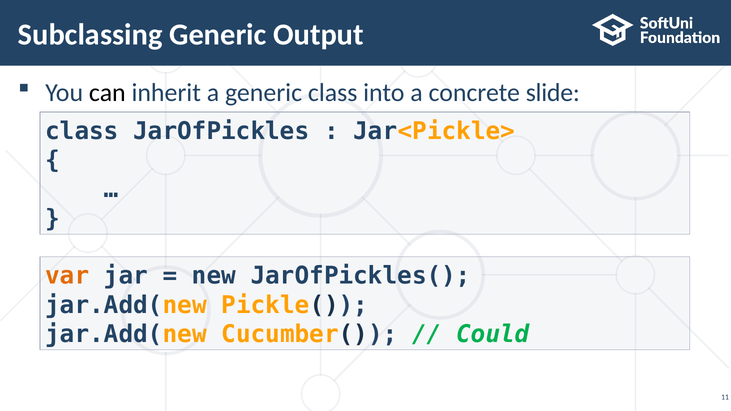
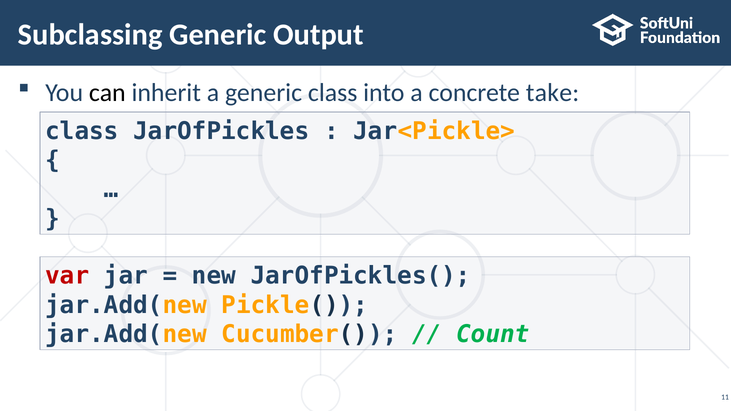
slide: slide -> take (553, 93)
var colour: orange -> red (67, 276)
Could: Could -> Count (493, 334)
